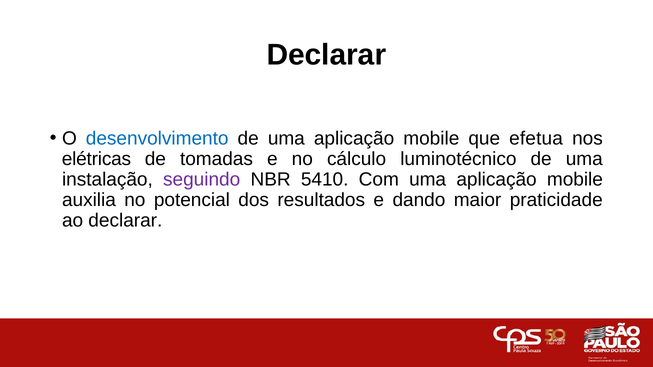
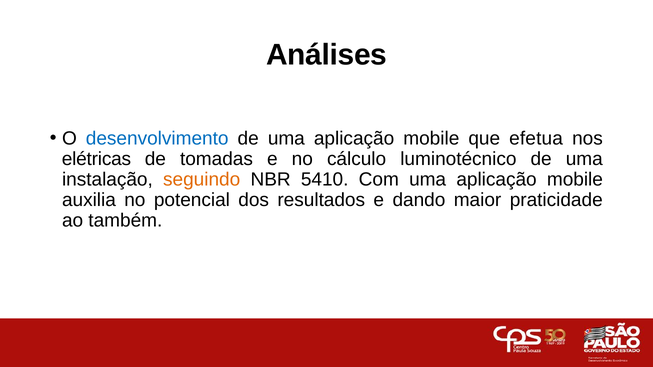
Declarar: Declarar -> Análises (327, 55)
seguindo colour: purple -> orange (202, 180)
ao declarar: declarar -> também (125, 221)
